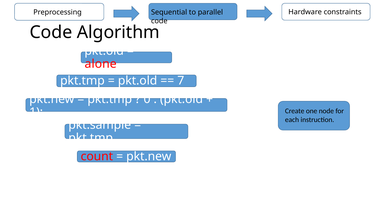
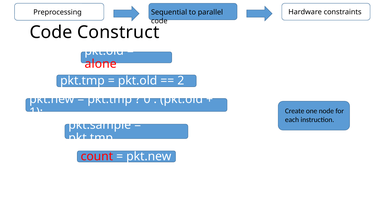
Algorithm: Algorithm -> Construct (118, 33)
7: 7 -> 2 (181, 81)
